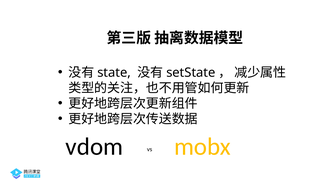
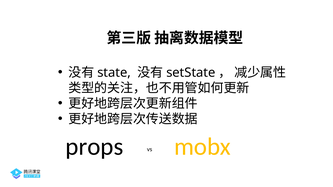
vdom: vdom -> props (94, 147)
